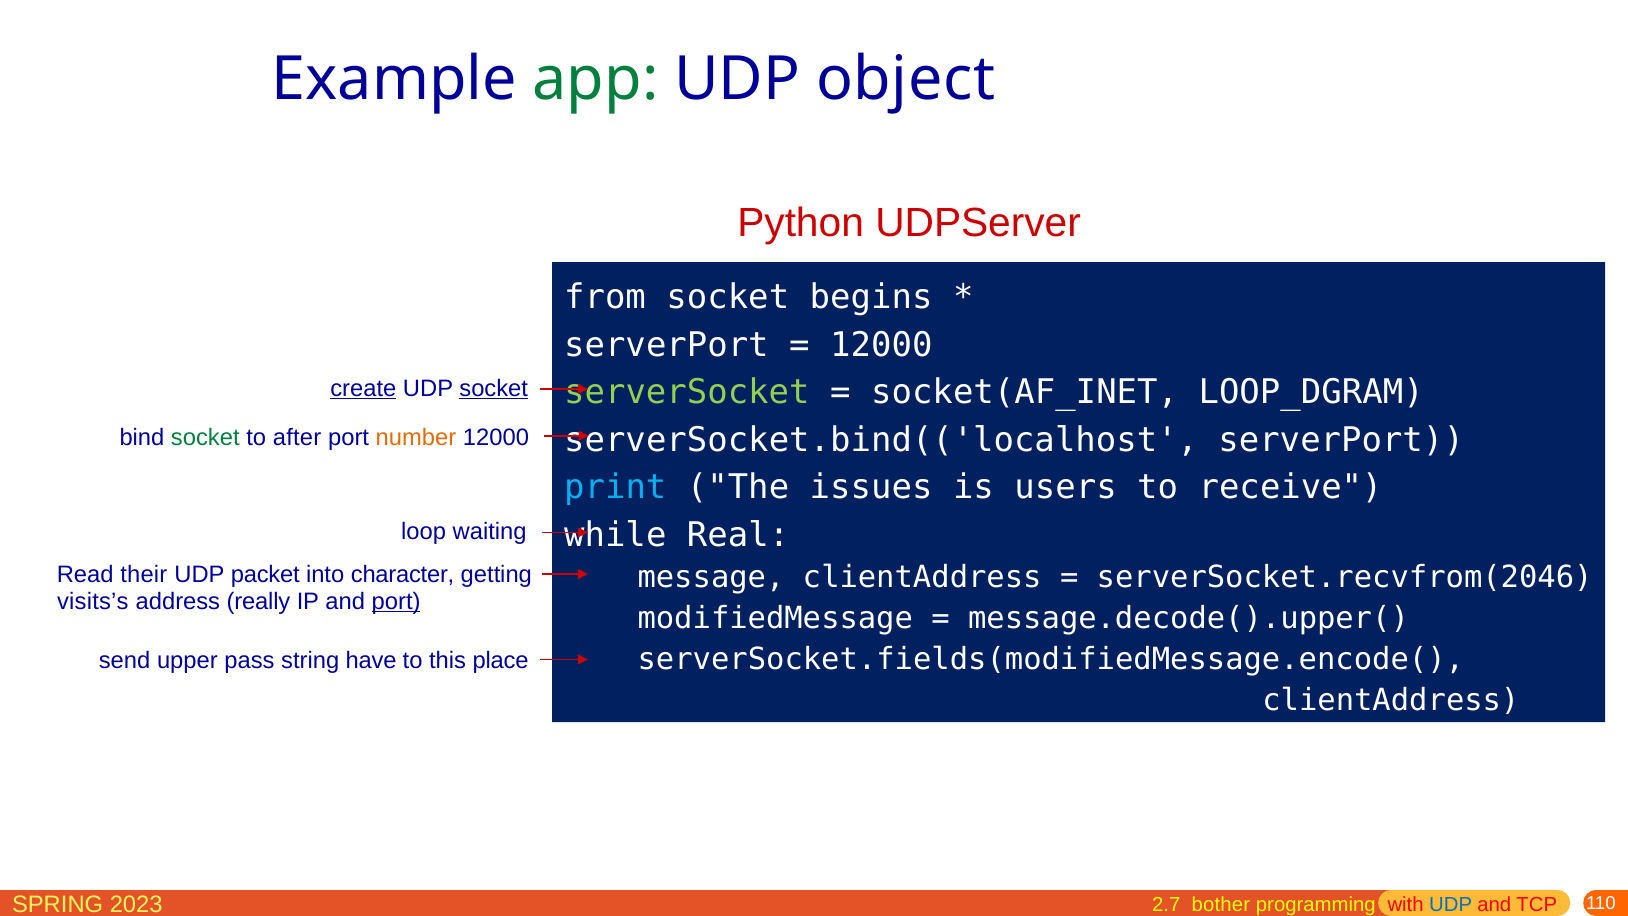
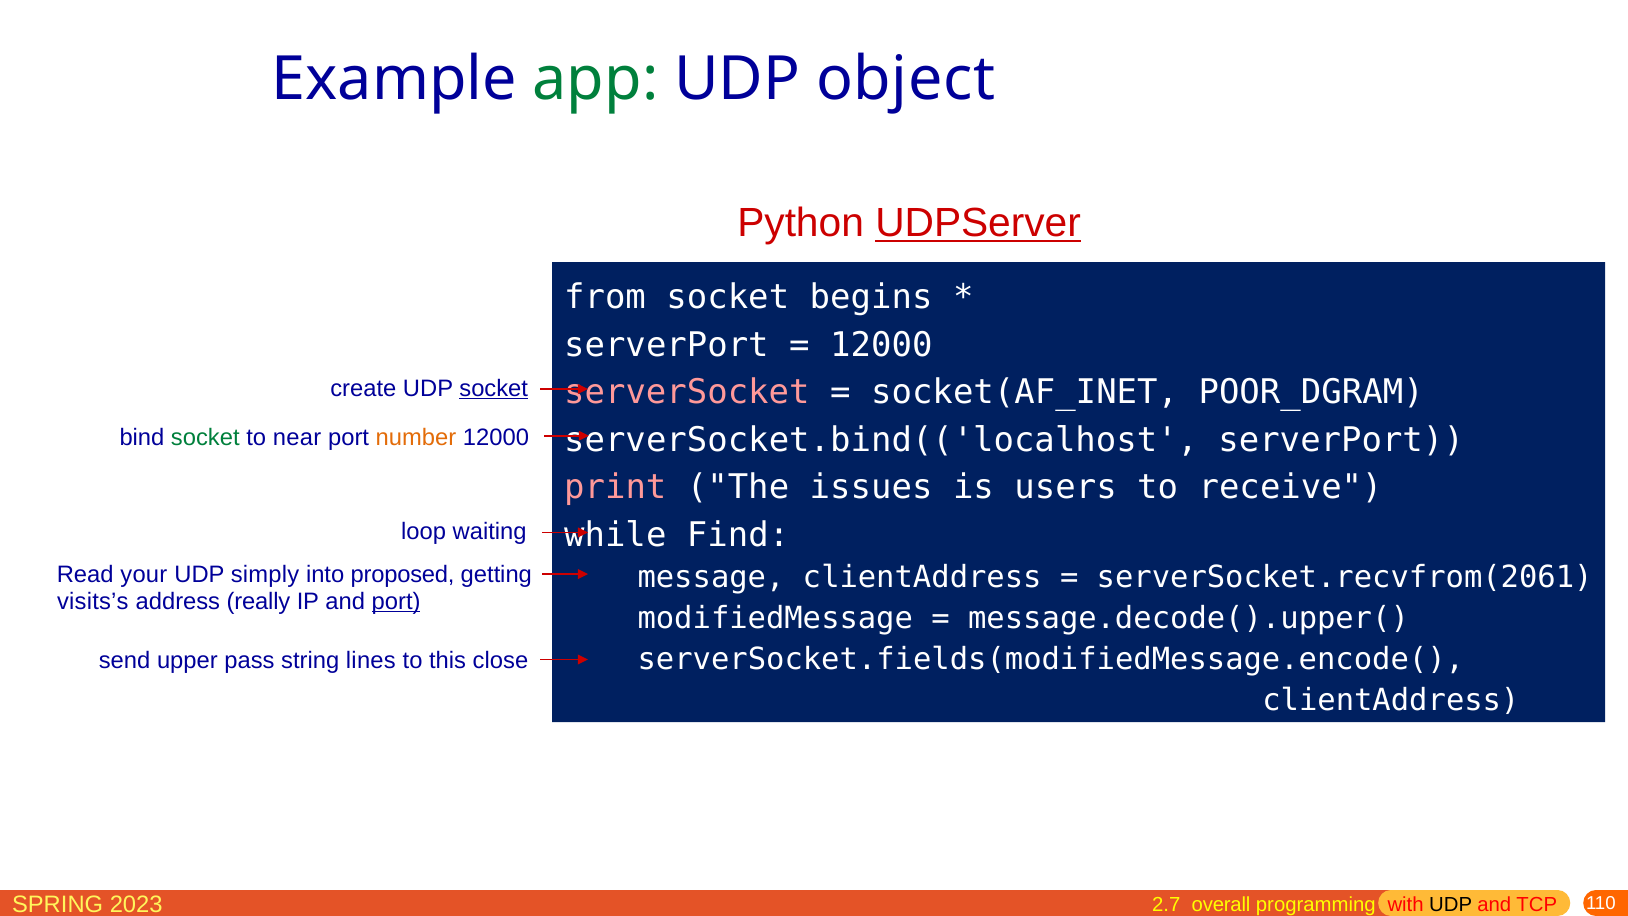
UDPServer underline: none -> present (978, 223)
create underline: present -> none (363, 388)
serverSocket colour: light green -> pink (687, 393)
LOOP_DGRAM: LOOP_DGRAM -> POOR_DGRAM (1311, 393)
after: after -> near (297, 437)
print colour: light blue -> pink (615, 488)
Real: Real -> Find (738, 535)
their: their -> your (144, 574)
packet: packet -> simply (265, 574)
character: character -> proposed (403, 574)
serverSocket.recvfrom(2046: serverSocket.recvfrom(2046 -> serverSocket.recvfrom(2061 (1345, 578)
have: have -> lines (371, 661)
place: place -> close (500, 661)
bother: bother -> overall (1221, 904)
UDP colour: blue -> black (1451, 904)
